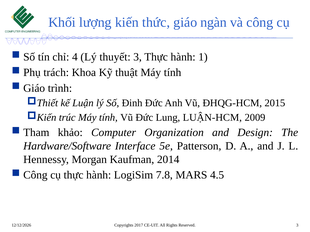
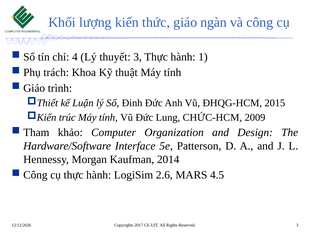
LUẬN-HCM: LUẬN-HCM -> CHỨC-HCM (212, 118)
7.8: 7.8 -> 2.6 (164, 175)
